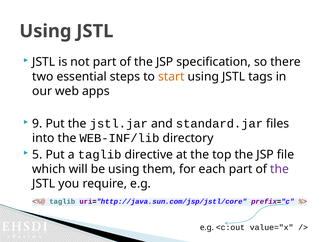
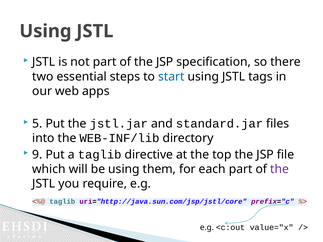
start colour: orange -> blue (171, 77)
9: 9 -> 5 (37, 124)
5: 5 -> 9 (37, 155)
